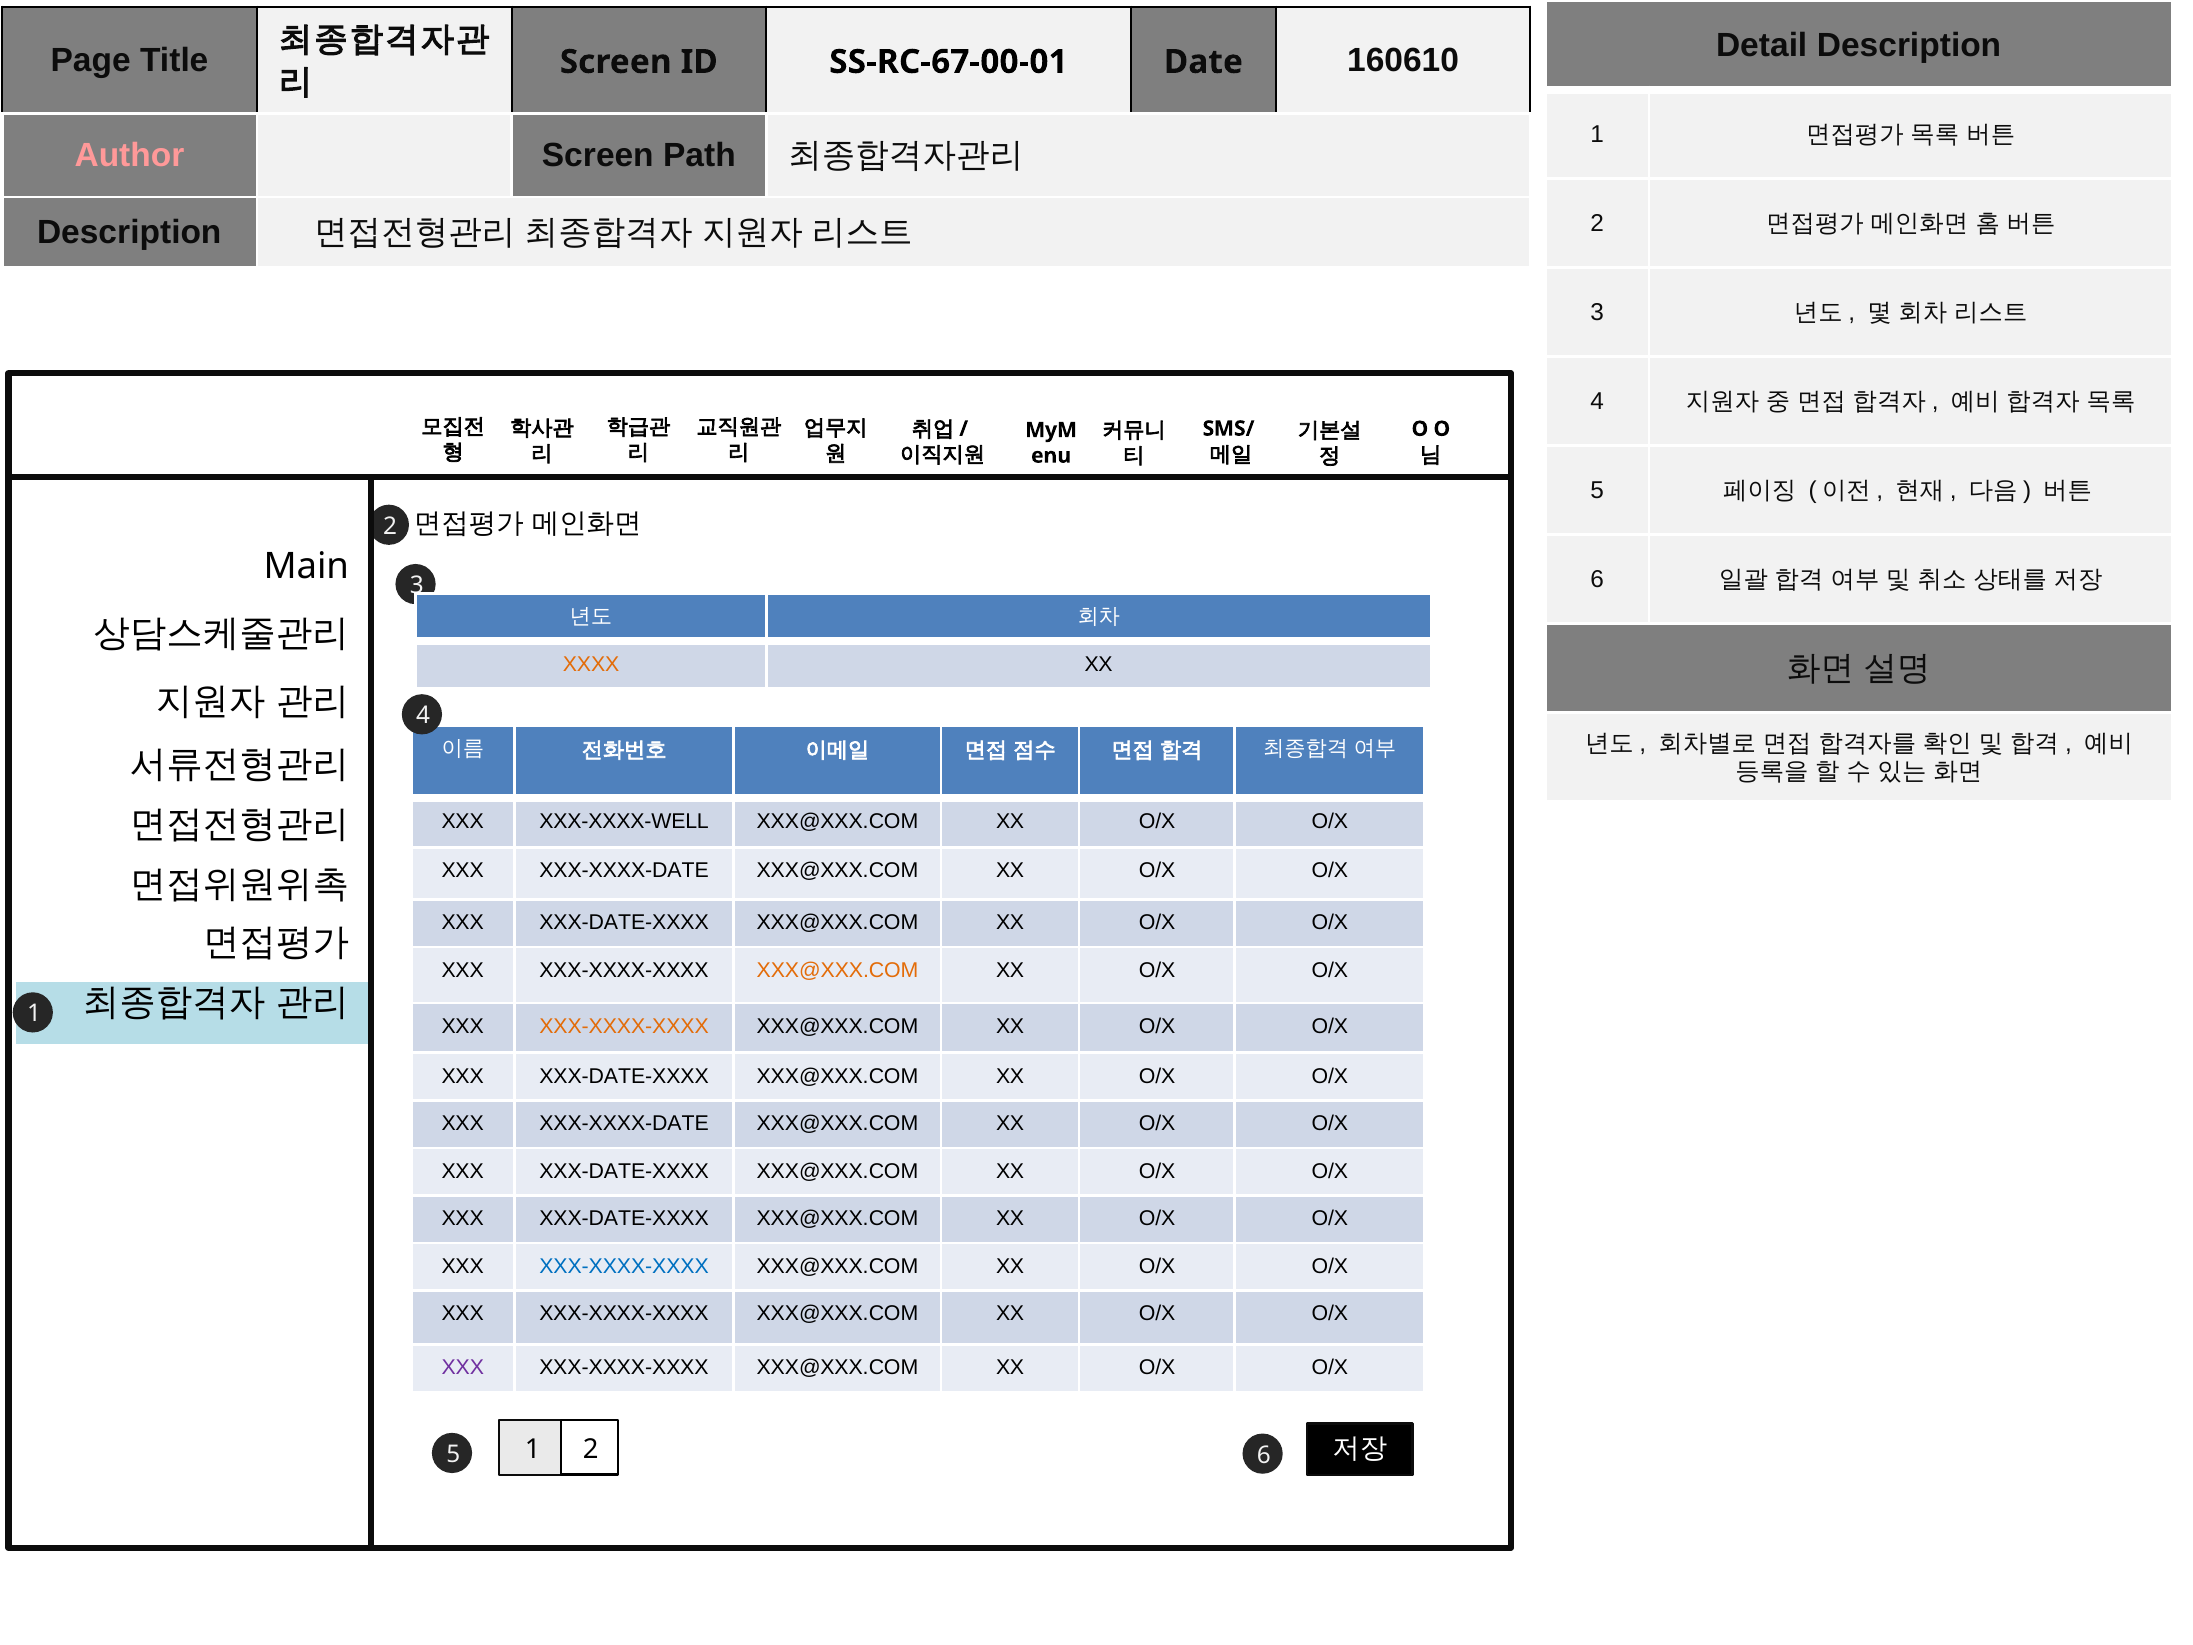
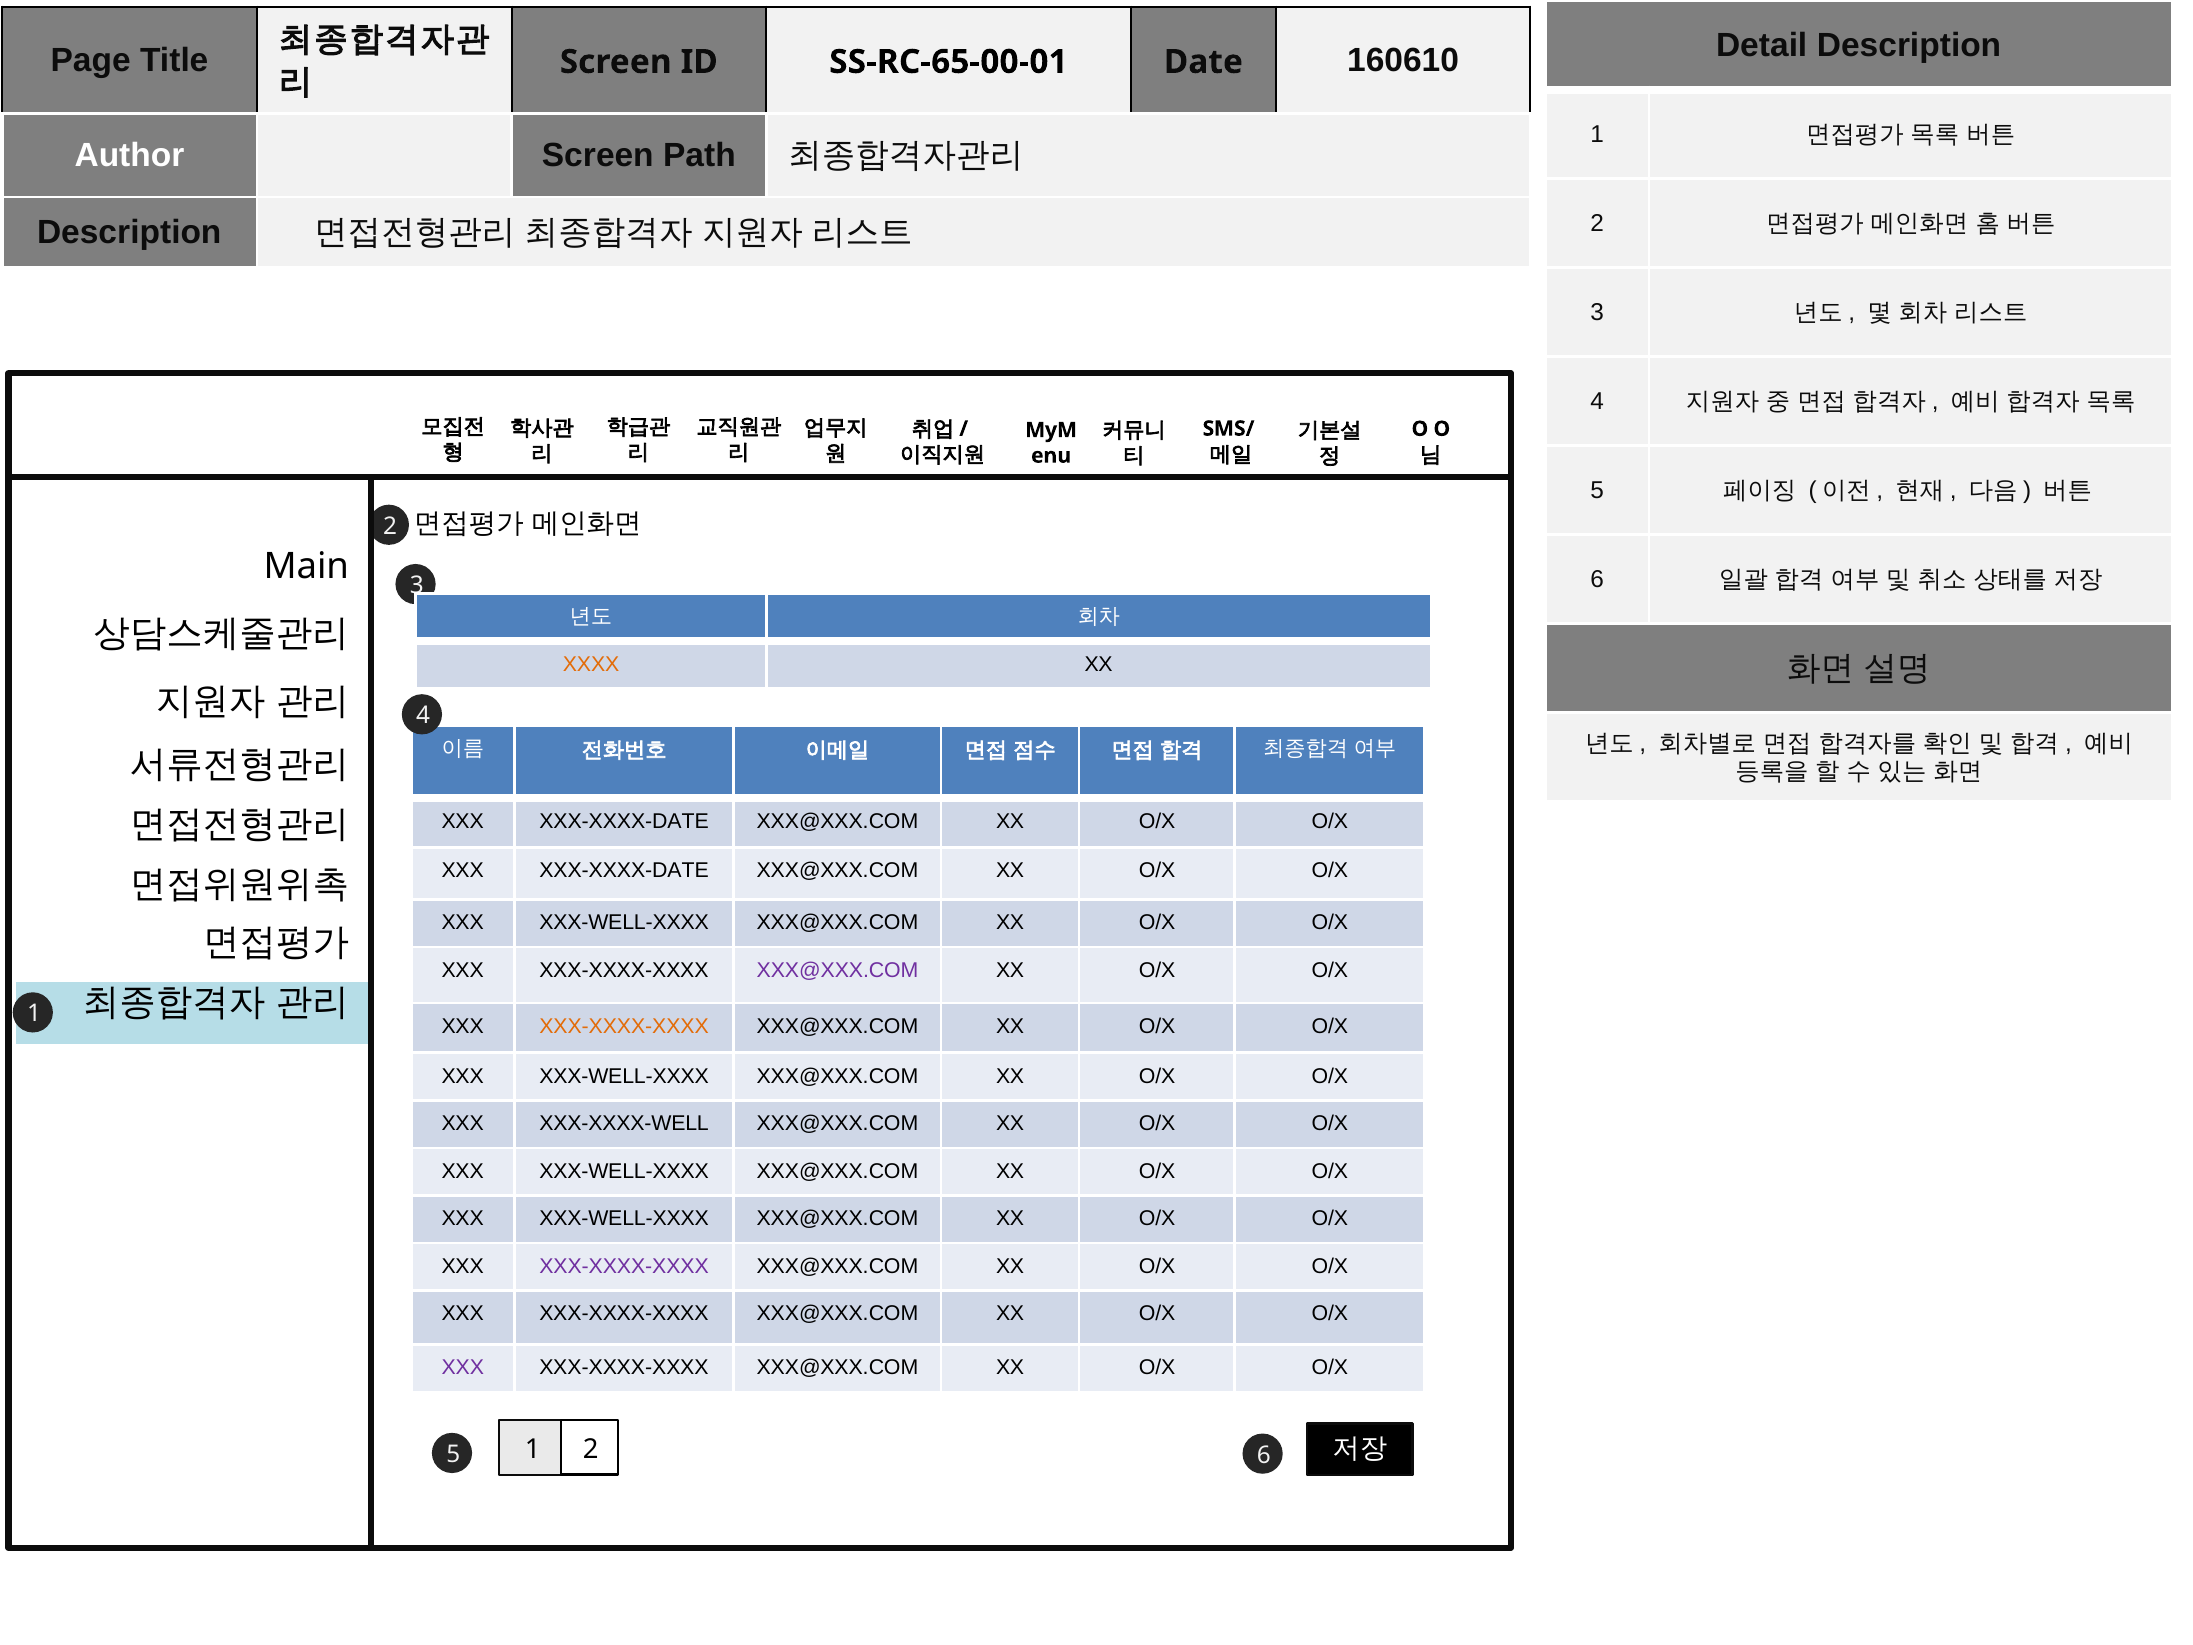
SS-RC-67-00-01: SS-RC-67-00-01 -> SS-RC-65-00-01 (948, 62)
Author colour: pink -> white (129, 156)
XXX-XXXX-WELL: XXX-XXXX-WELL -> XXX-XXXX-DATE (624, 822)
XXX-DATE-XXXX: XXX-DATE-XXXX -> XXX-WELL-XXXX (624, 923)
XXX@XXX.COM colour: orange -> purple (838, 970)
XXX-DATE-XXXX: XXX-DATE-XXXX -> XXX-WELL-XXXX (624, 1076)
XXX-XXXX-DATE: XXX-XXXX-DATE -> XXX-XXXX-WELL (624, 1123)
XXX-DATE-XXXX: XXX-DATE-XXXX -> XXX-WELL-XXXX (624, 1171)
XXX-DATE-XXXX: XXX-DATE-XXXX -> XXX-WELL-XXXX (624, 1219)
XXX-XXXX-XXXX colour: blue -> purple (624, 1266)
